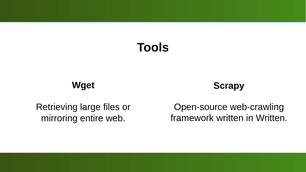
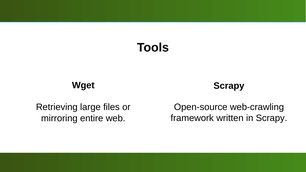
in Written: Written -> Scrapy (272, 118)
